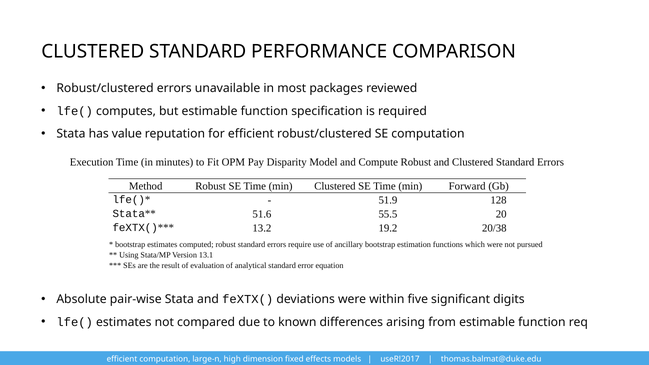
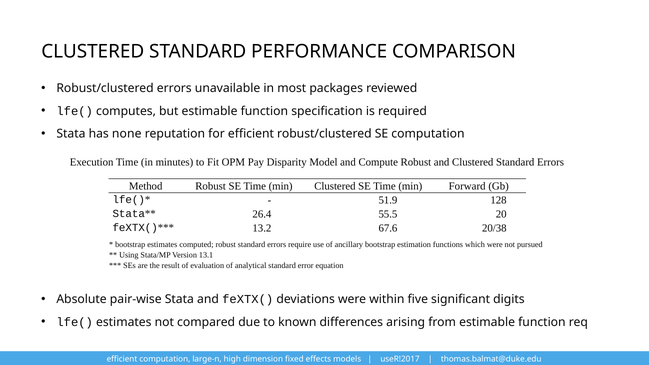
value: value -> none (127, 134)
51.6: 51.6 -> 26.4 (262, 214)
19.2: 19.2 -> 67.6 (388, 228)
